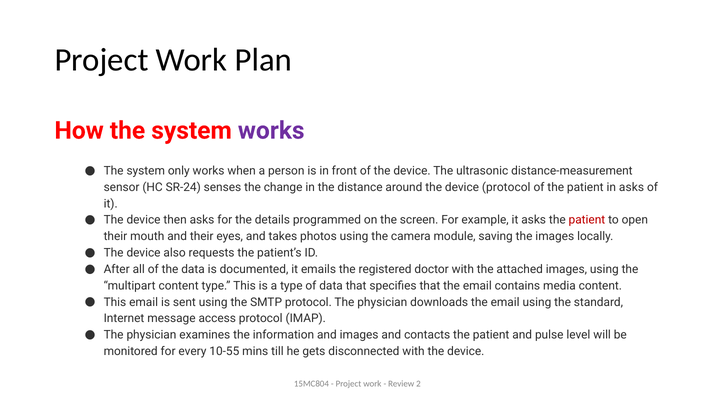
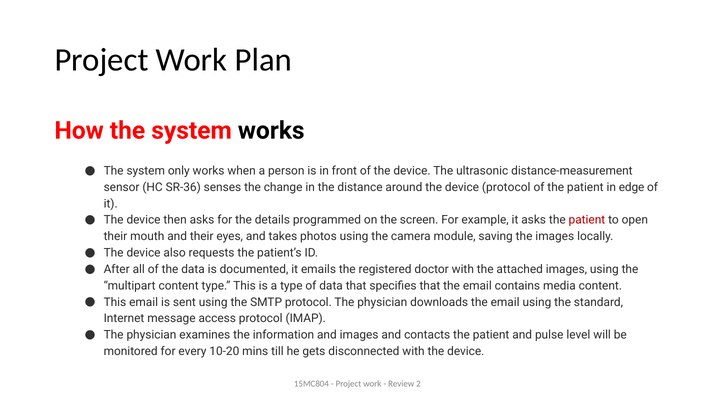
works colour: purple -> black (271, 131)
SR-24: SR-24 -> SR-36 (183, 187)
in asks: asks -> edge (632, 187)
10-55: 10-55 -> 10-20 (224, 352)
